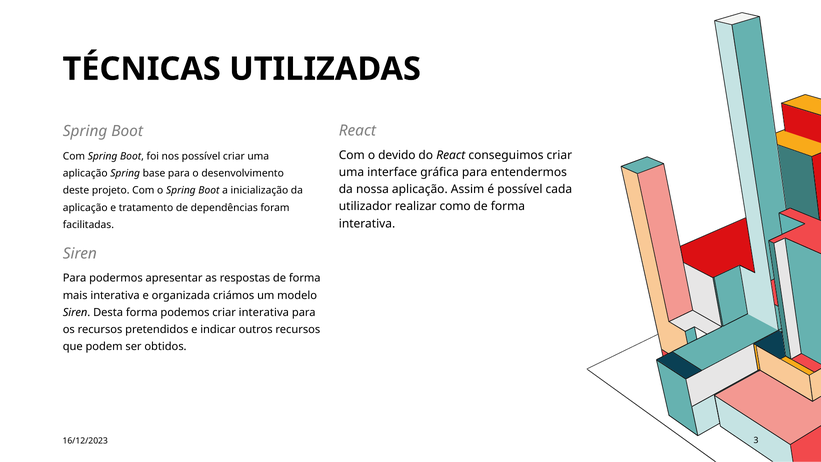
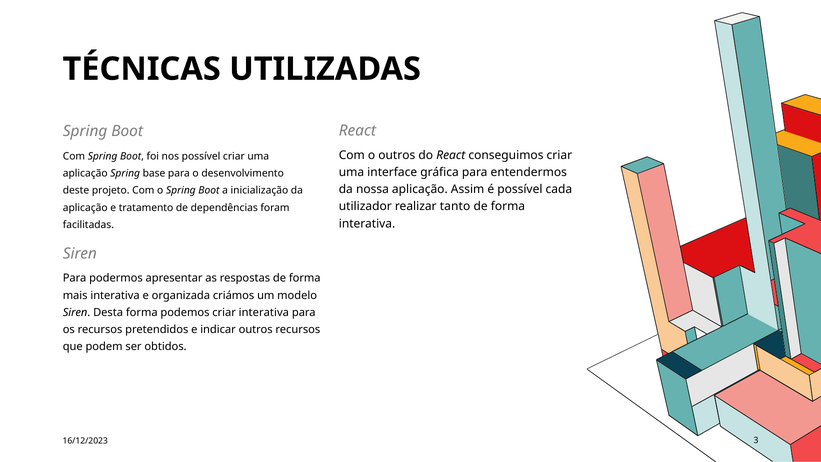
o devido: devido -> outros (397, 155)
como: como -> tanto (455, 206)
